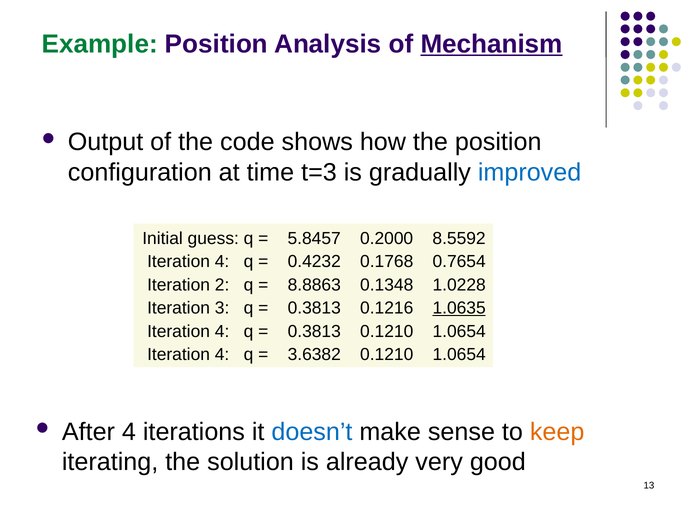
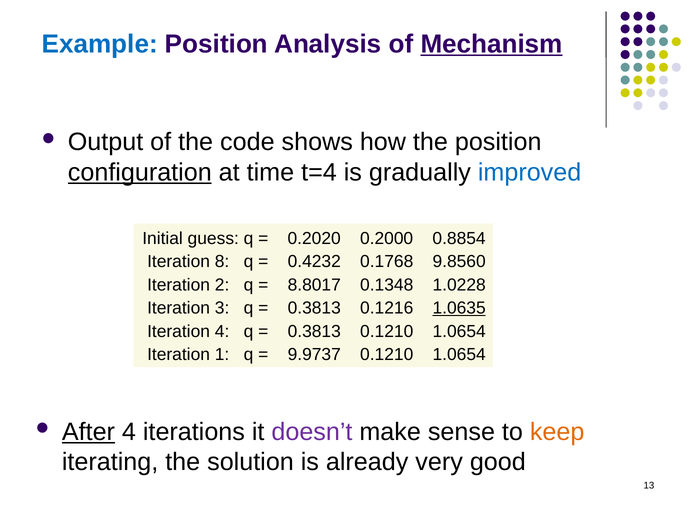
Example colour: green -> blue (100, 44)
configuration underline: none -> present (140, 172)
t=3: t=3 -> t=4 (319, 172)
5.8457: 5.8457 -> 0.2020 (314, 239)
8.5592: 8.5592 -> 0.8854 (459, 239)
4: 4 -> 8 (222, 262)
0.7654: 0.7654 -> 9.8560 (459, 262)
8.8863: 8.8863 -> 8.8017 (314, 285)
4: 4 -> 1 (222, 355)
3.6382: 3.6382 -> 9.9737 (314, 355)
After underline: none -> present (88, 432)
doesn’t colour: blue -> purple (312, 432)
